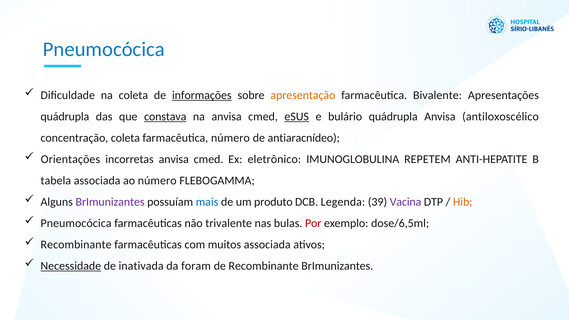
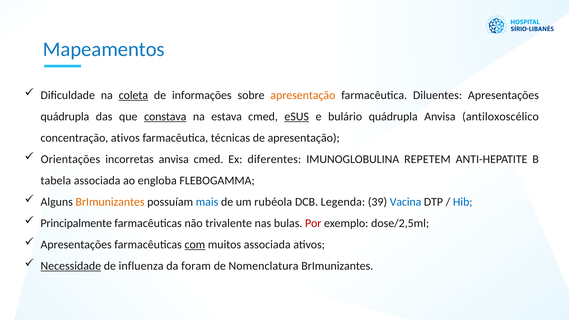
Pneumocócica: Pneumocócica -> Mapeamentos (104, 49)
coleta underline: none -> present (133, 95)
informações underline: present -> none (202, 95)
Bivalente: Bivalente -> Diluentes (438, 95)
na anvisa: anvisa -> estava (227, 117)
concentração coleta: coleta -> ativos (125, 138)
farmacêutica número: número -> técnicas (230, 138)
de antiaracnídeo: antiaracnídeo -> apresentação (304, 138)
eletrônico: eletrônico -> diferentes (274, 159)
ao número: número -> engloba (157, 181)
BrImunizantes colour: purple -> orange (110, 202)
produto: produto -> rubéola (273, 202)
Vacina colour: purple -> blue (406, 202)
Hib colour: orange -> blue (463, 202)
Pneumocócica: Pneumocócica -> Principalmente (76, 223)
dose/6,5ml: dose/6,5ml -> dose/2,5ml (400, 223)
Recombinante: Recombinante -> Apresentações (76, 245)
com underline: none -> present (195, 245)
inativada: inativada -> influenza (141, 266)
de Recombinante: Recombinante -> Nomenclatura (264, 266)
